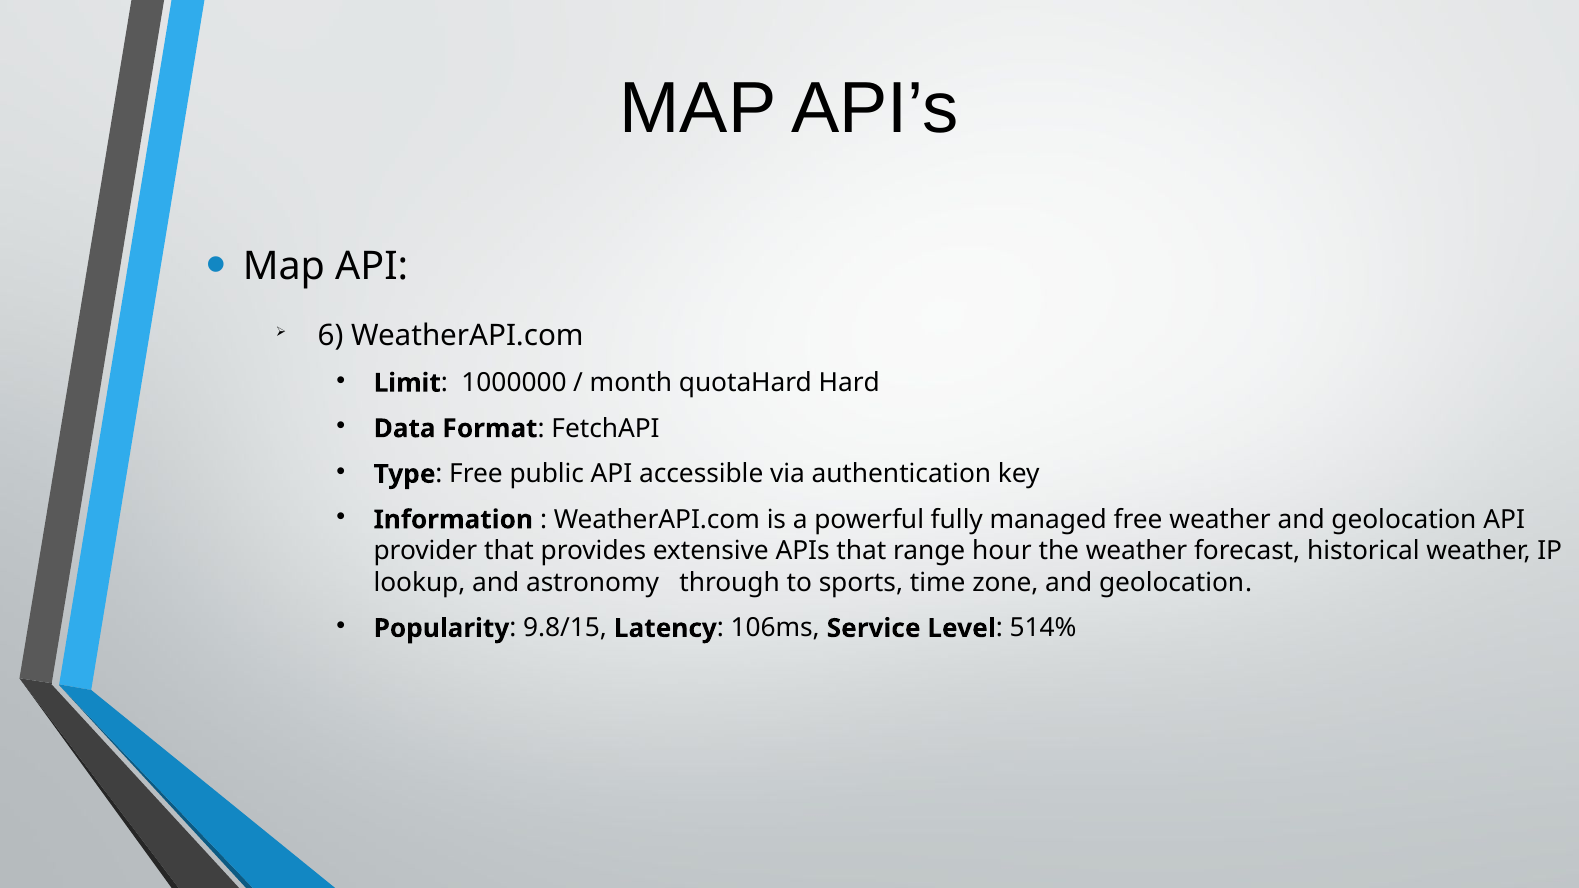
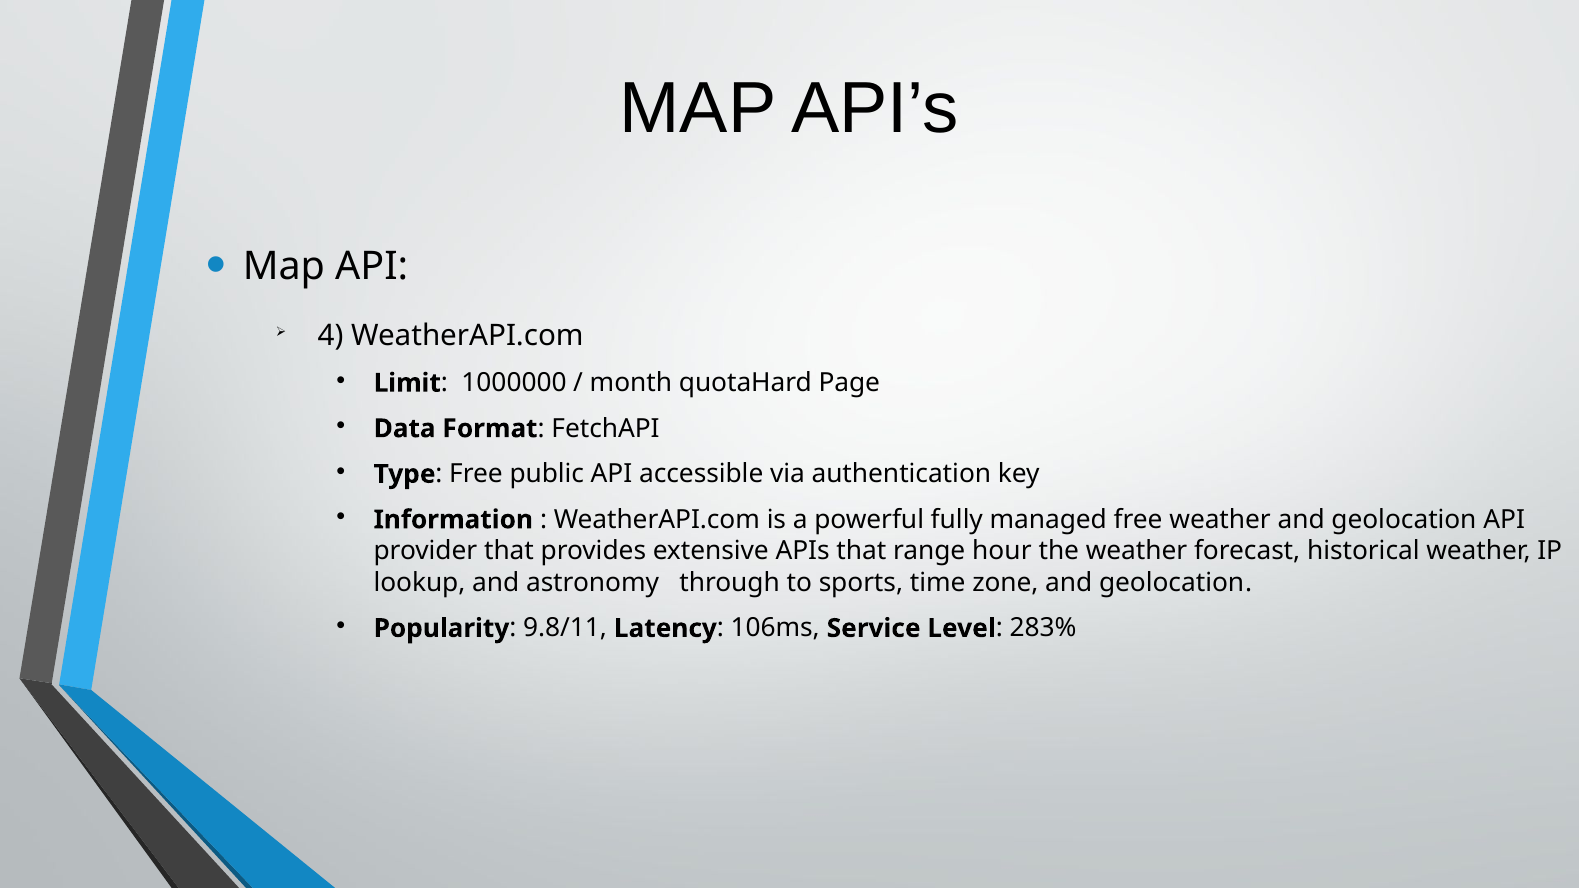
6: 6 -> 4 (331, 336)
Hard: Hard -> Page (849, 383)
9.8/15: 9.8/15 -> 9.8/11 (565, 628)
514%: 514% -> 283% (1043, 628)
